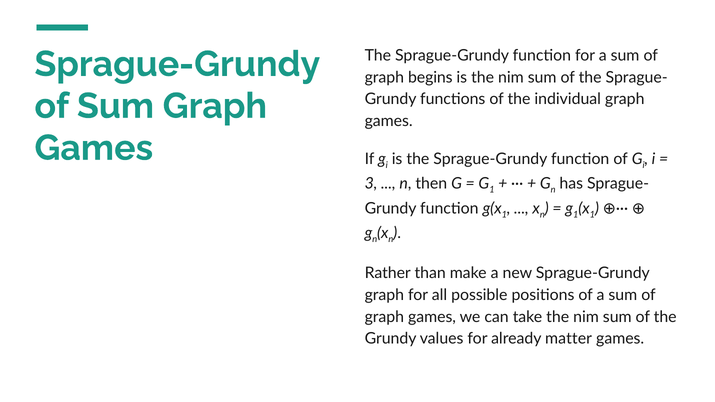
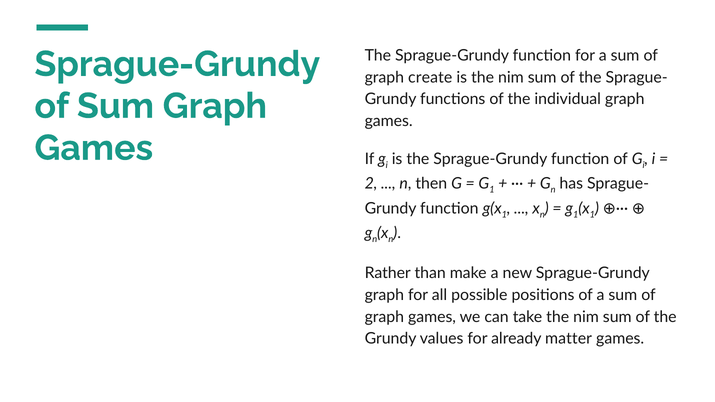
begins: begins -> create (430, 77)
3: 3 -> 2 (371, 184)
